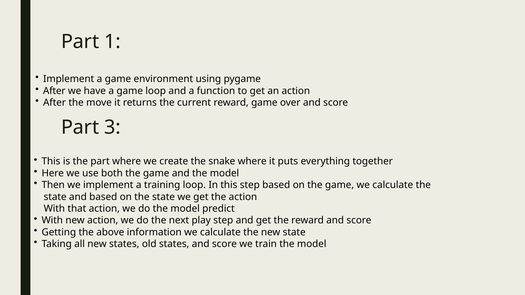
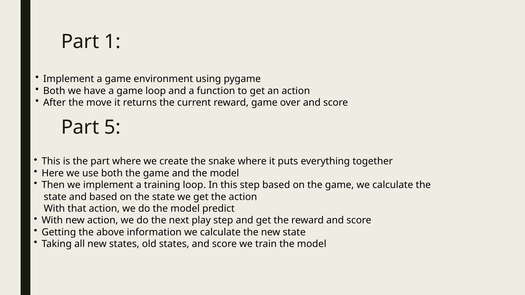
After: After -> Both (54, 91)
3: 3 -> 5 (113, 127)
